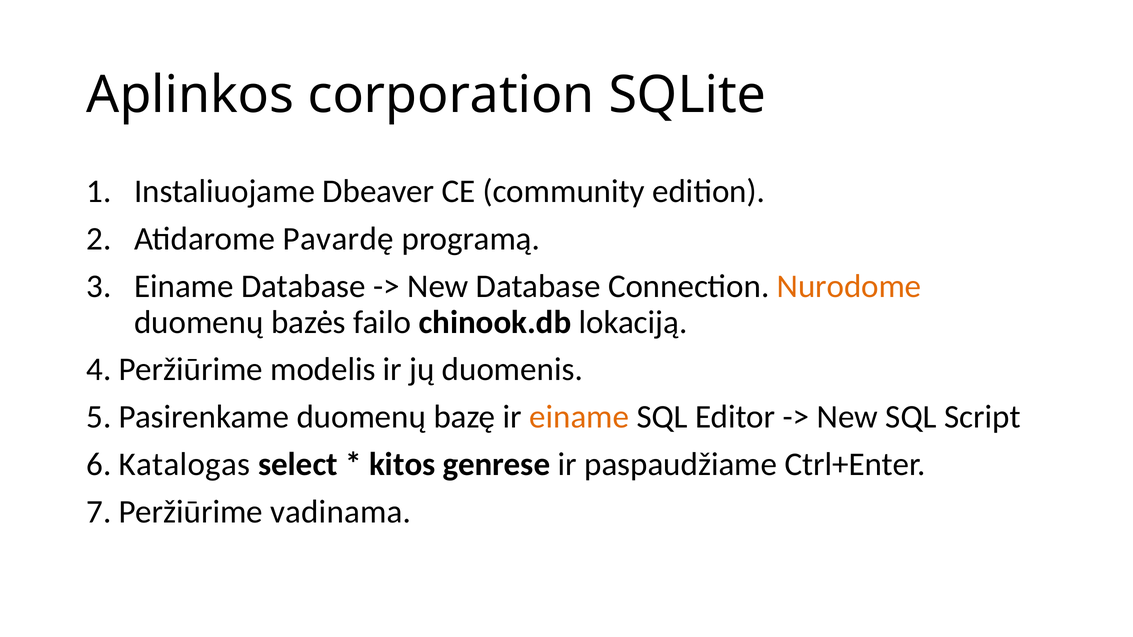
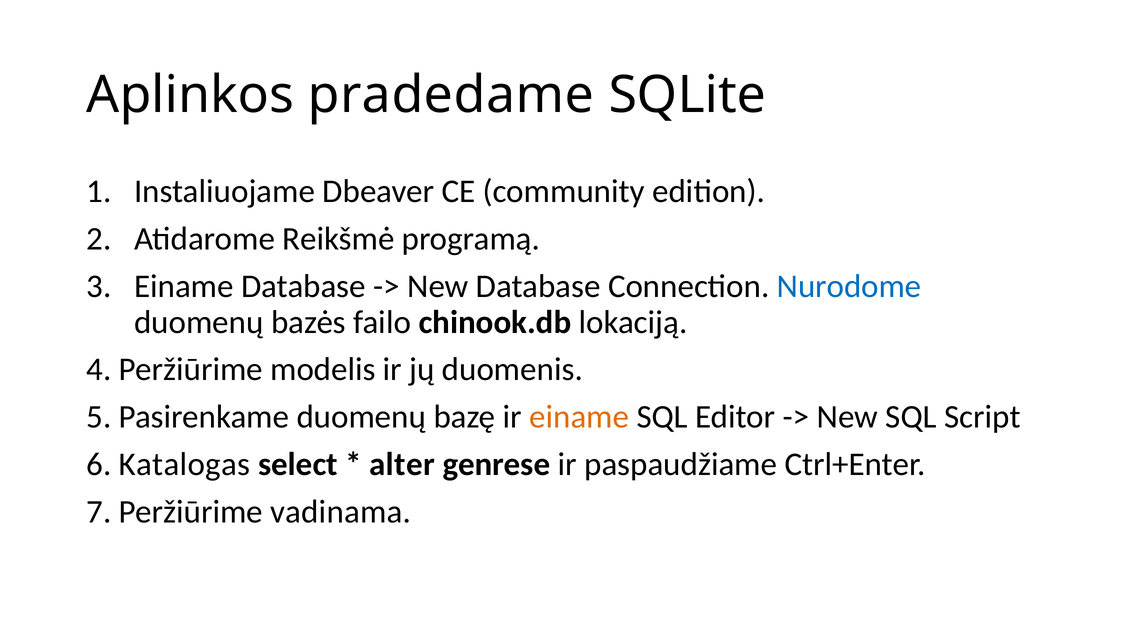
corporation: corporation -> pradedame (451, 95)
Pavardę: Pavardę -> Reikšmė (338, 239)
Nurodome colour: orange -> blue (849, 287)
kitos: kitos -> alter (402, 465)
